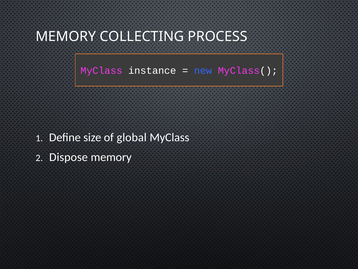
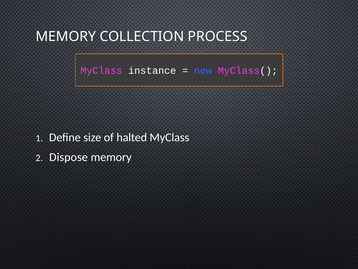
COLLECTING: COLLECTING -> COLLECTION (142, 37)
global: global -> halted (132, 137)
